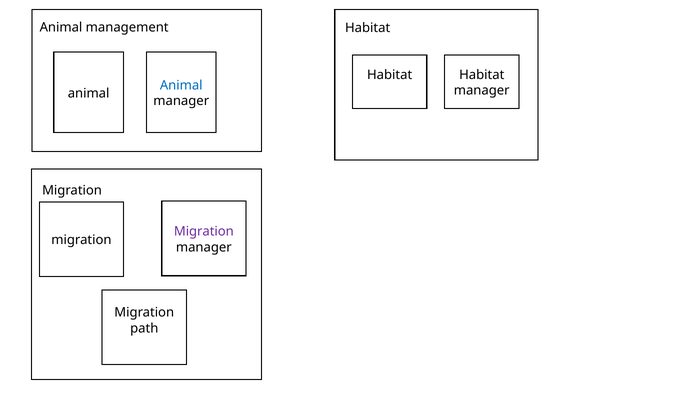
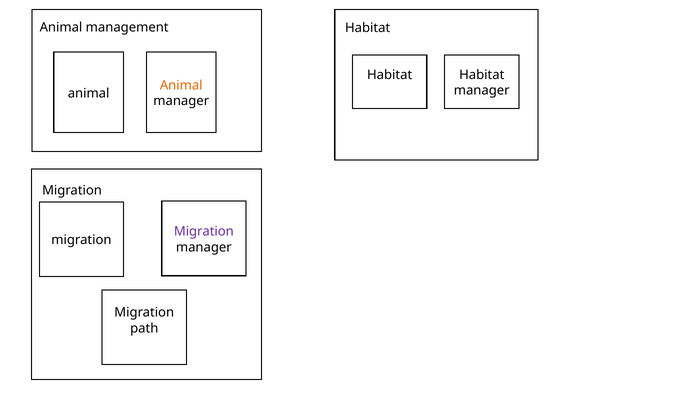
Animal colour: blue -> orange (181, 85)
